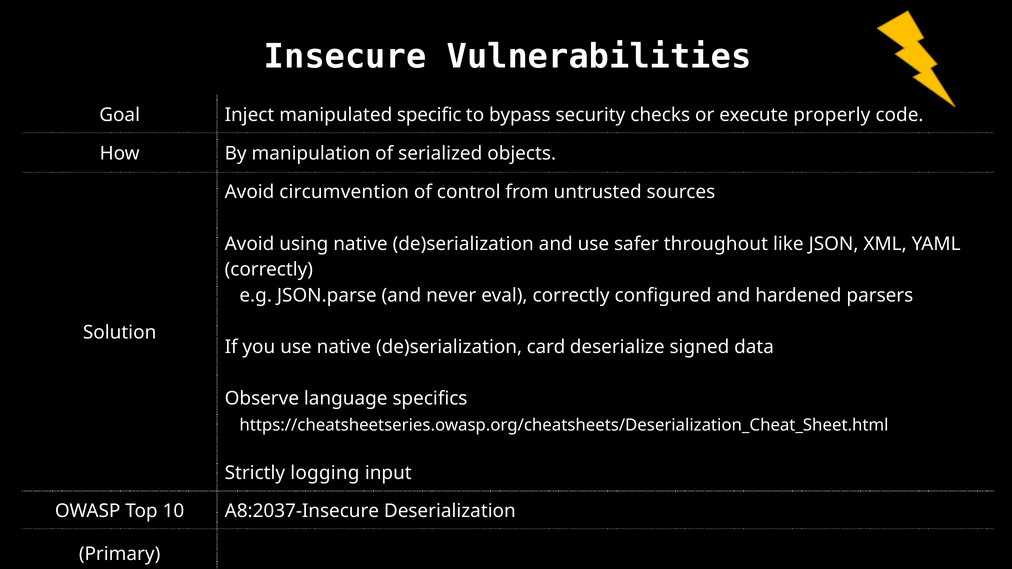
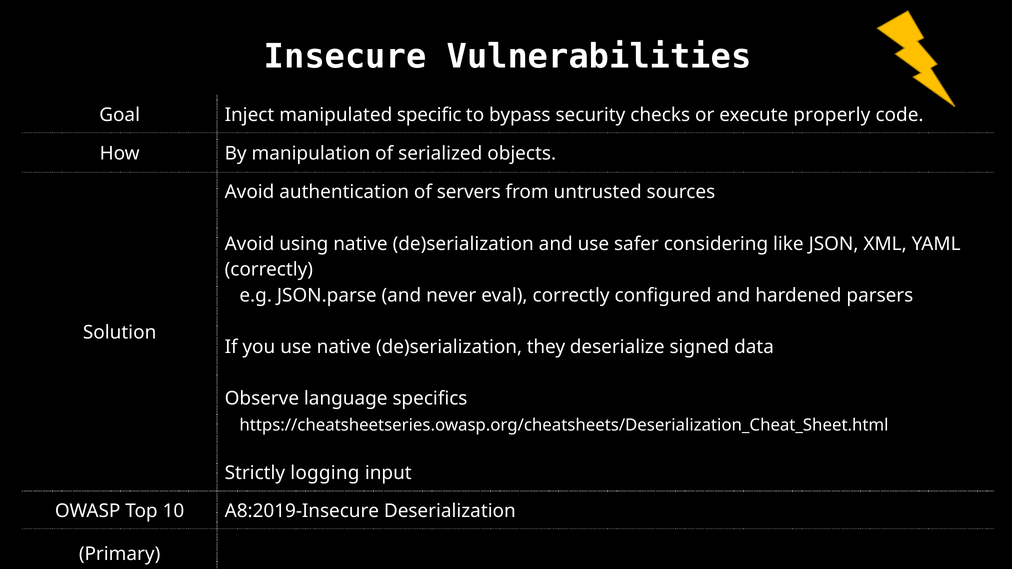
circumvention: circumvention -> authentication (344, 192)
control: control -> servers (469, 192)
throughout: throughout -> considering (716, 244)
card: card -> they (546, 347)
A8:2037-Insecure: A8:2037-Insecure -> A8:2019-Insecure (302, 511)
